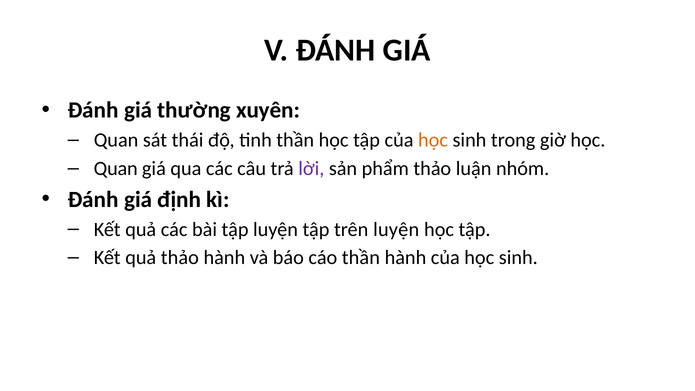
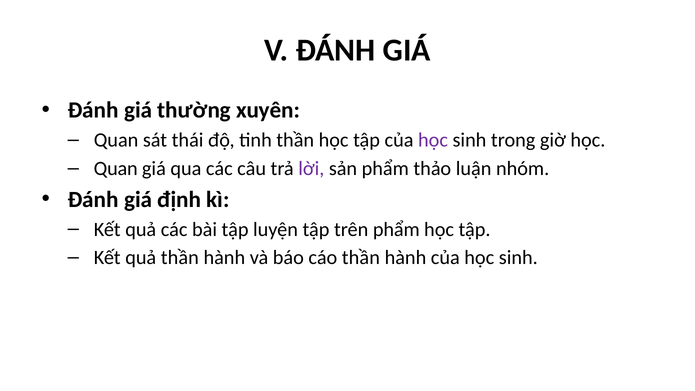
học colour: orange -> purple (433, 140)
trên luyện: luyện -> phẩm (396, 229)
quả thảo: thảo -> thần (180, 258)
